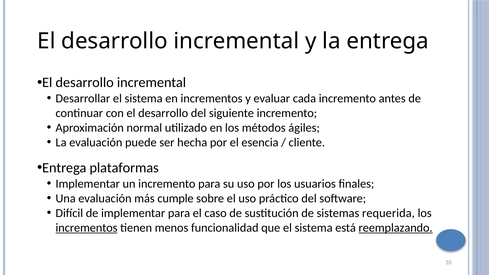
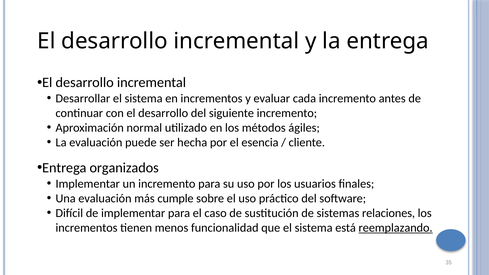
plataformas: plataformas -> organizados (124, 168)
requerida: requerida -> relaciones (389, 213)
incrementos underline: present -> none (87, 228)
